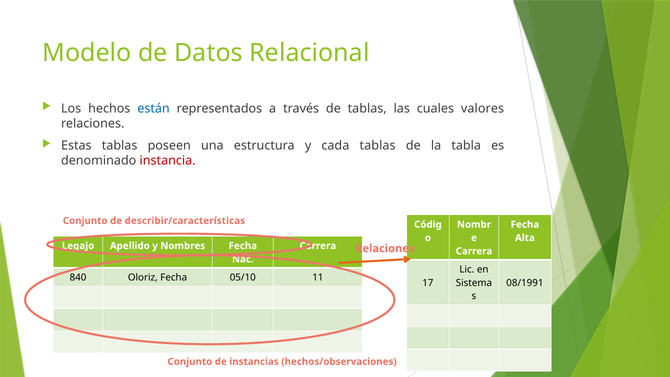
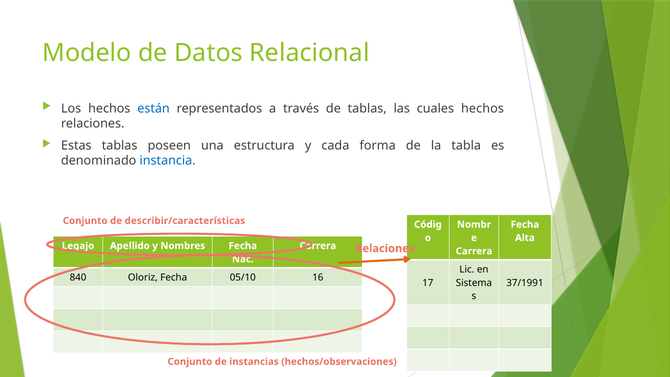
cuales valores: valores -> hechos (482, 108)
cada tablas: tablas -> forma (378, 146)
instancia colour: red -> blue (168, 161)
11: 11 -> 16 (318, 277)
08/1991: 08/1991 -> 37/1991 (525, 283)
